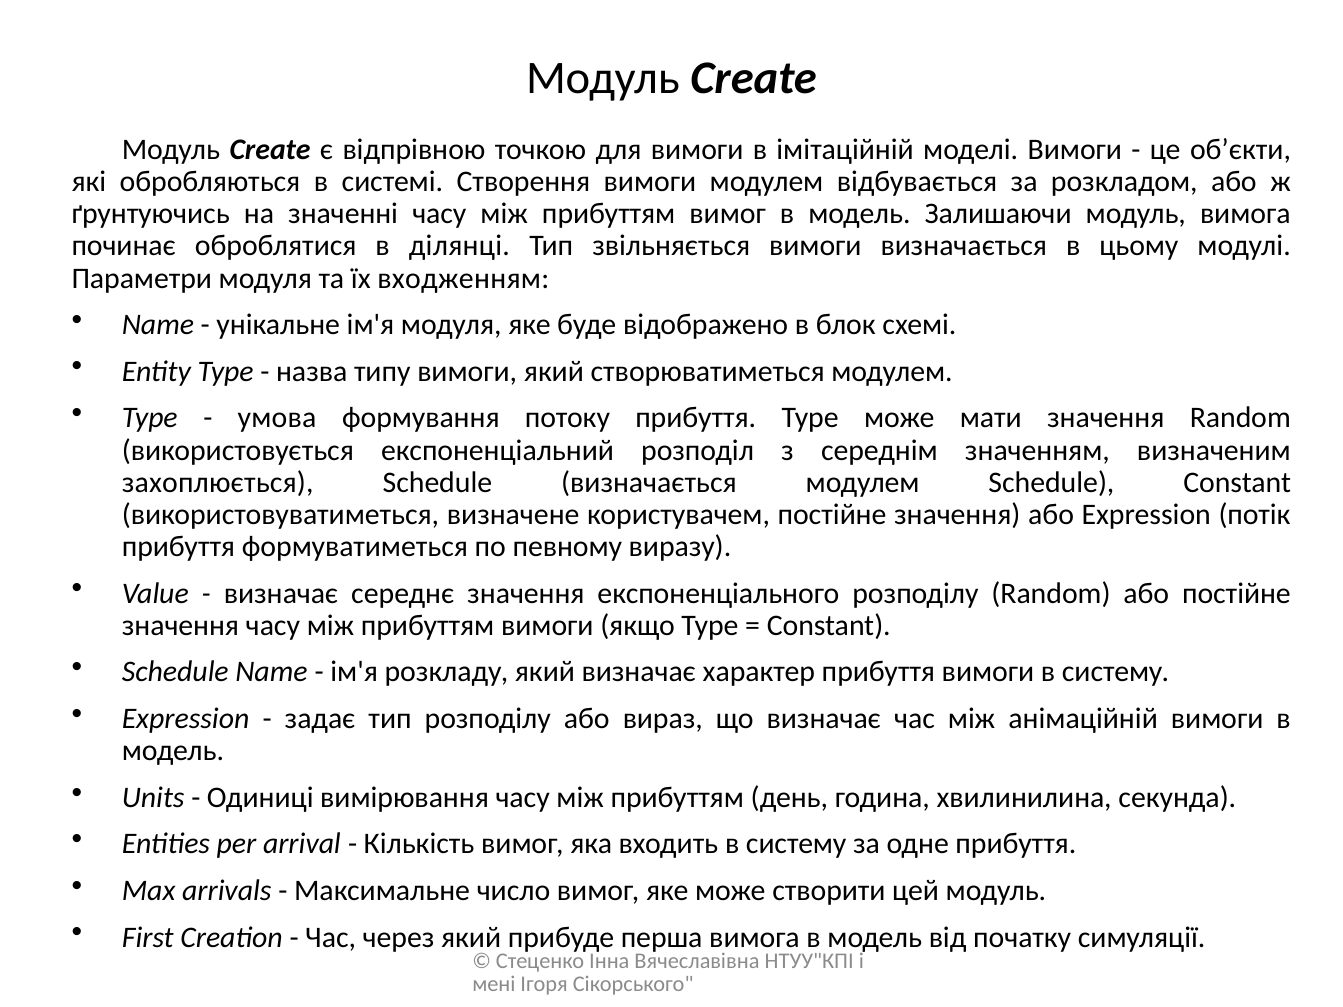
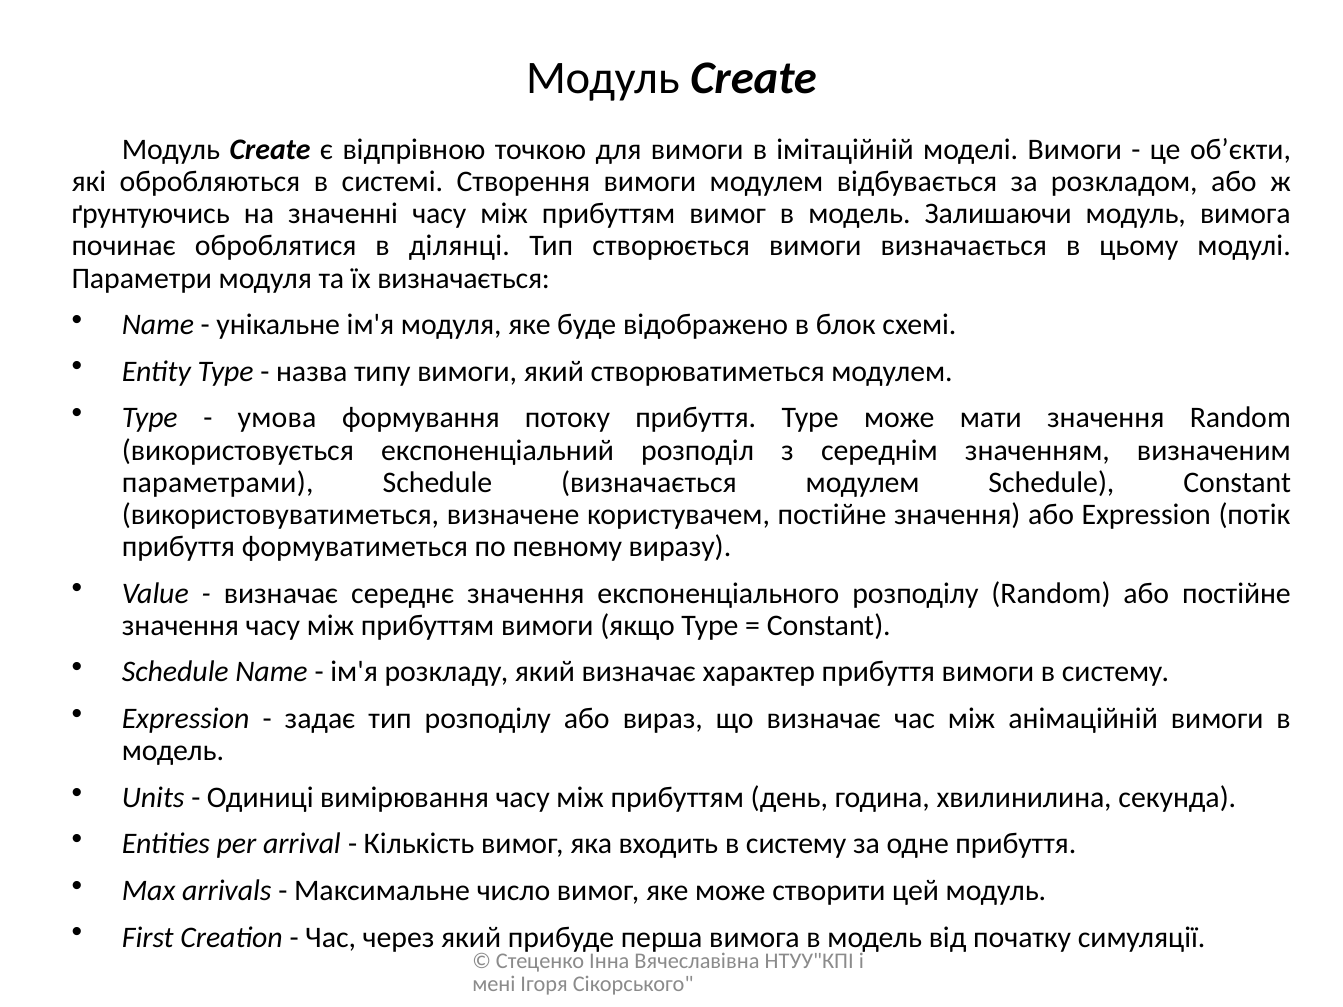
звільняється: звільняється -> створюється (671, 246)
їх входженням: входженням -> визначається (464, 278)
захоплюється: захоплюється -> параметрами (218, 483)
